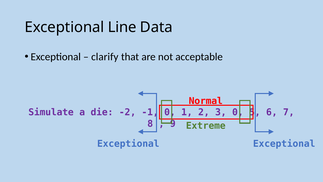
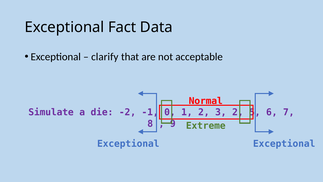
Line: Line -> Fact (122, 27)
3 0: 0 -> 2 (238, 112)
